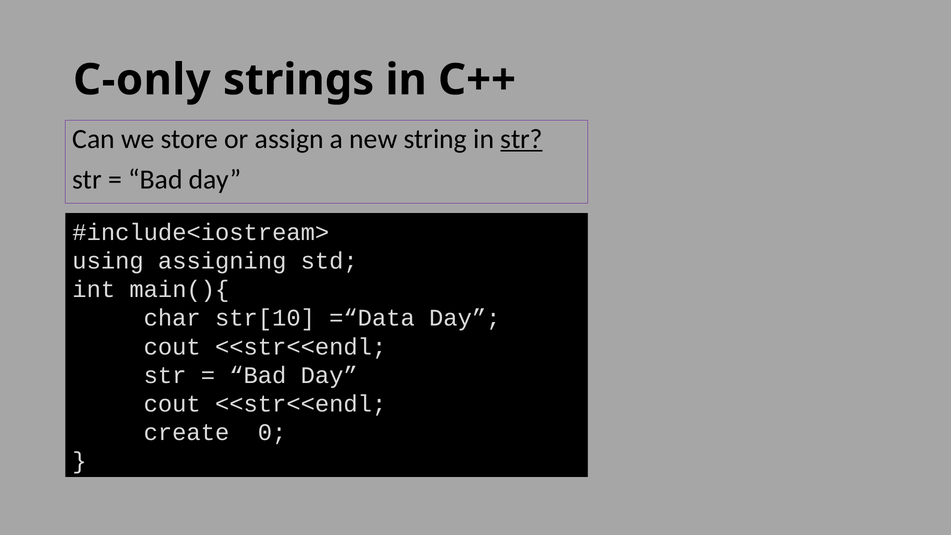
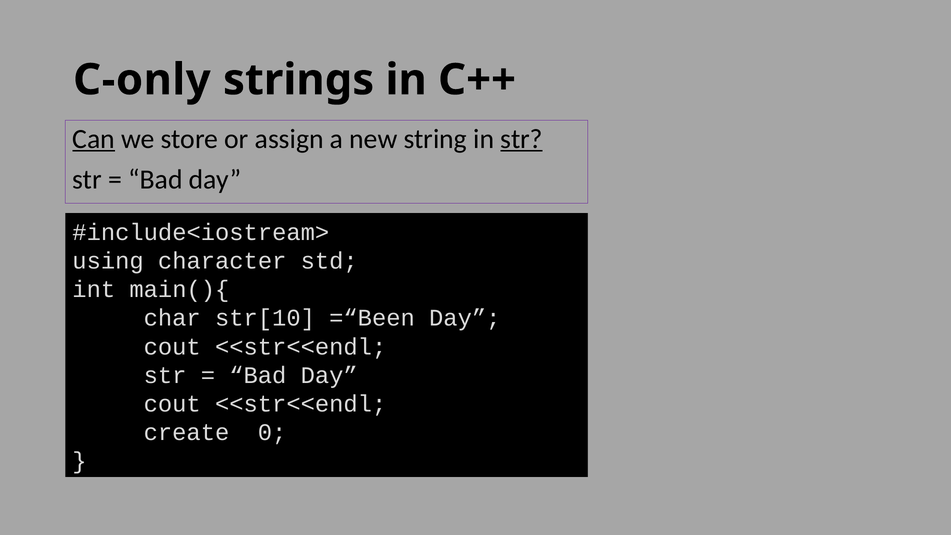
Can underline: none -> present (94, 139)
assigning: assigning -> character (222, 261)
=“Data: =“Data -> =“Been (372, 318)
